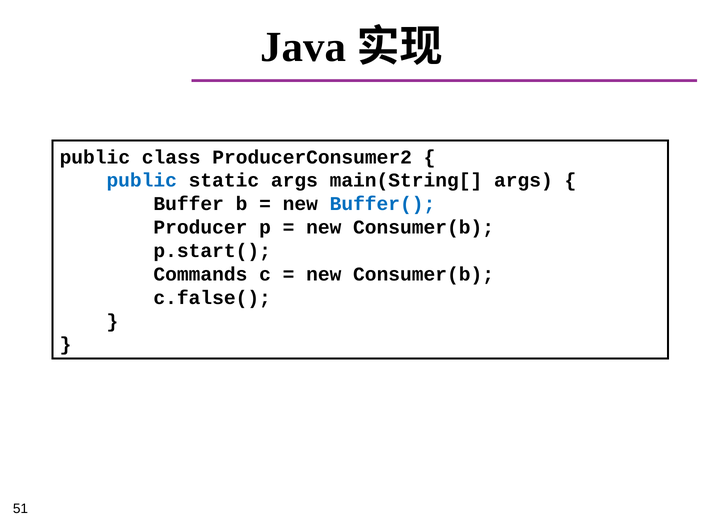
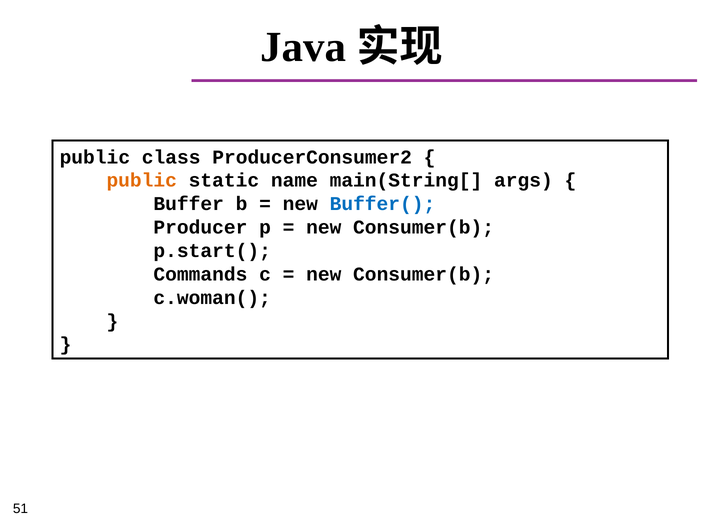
public colour: blue -> orange (142, 181)
static args: args -> name (294, 181)
c.false(: c.false( -> c.woman( (212, 298)
